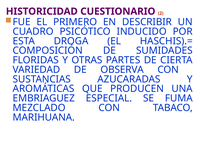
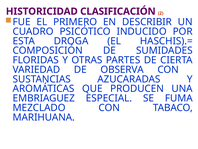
CUESTIONARIO: CUESTIONARIO -> CLASIFICACIÓN (118, 11)
